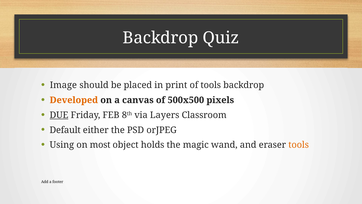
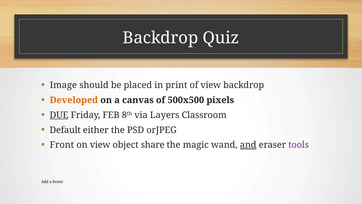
of tools: tools -> view (211, 85)
Using: Using -> Front (62, 145)
on most: most -> view (100, 145)
holds: holds -> share (153, 145)
and underline: none -> present (248, 145)
tools colour: orange -> purple (299, 145)
